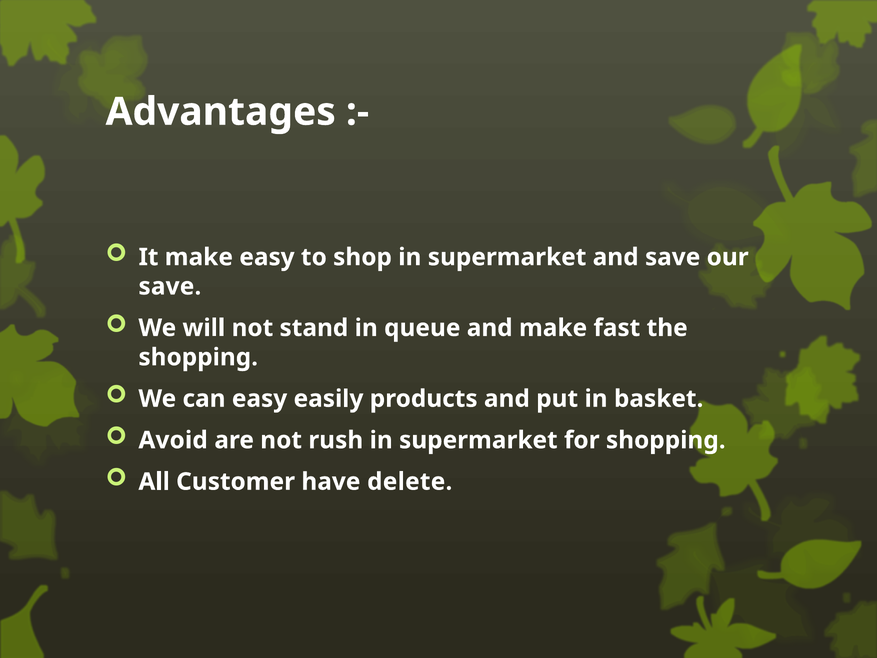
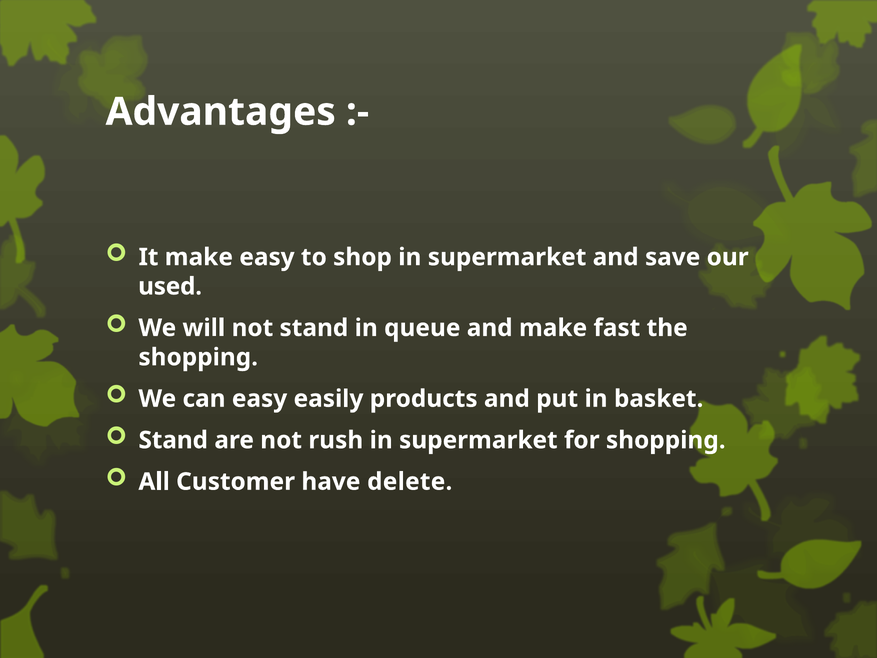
save: save -> used (170, 286)
Avoid: Avoid -> Stand (173, 440)
